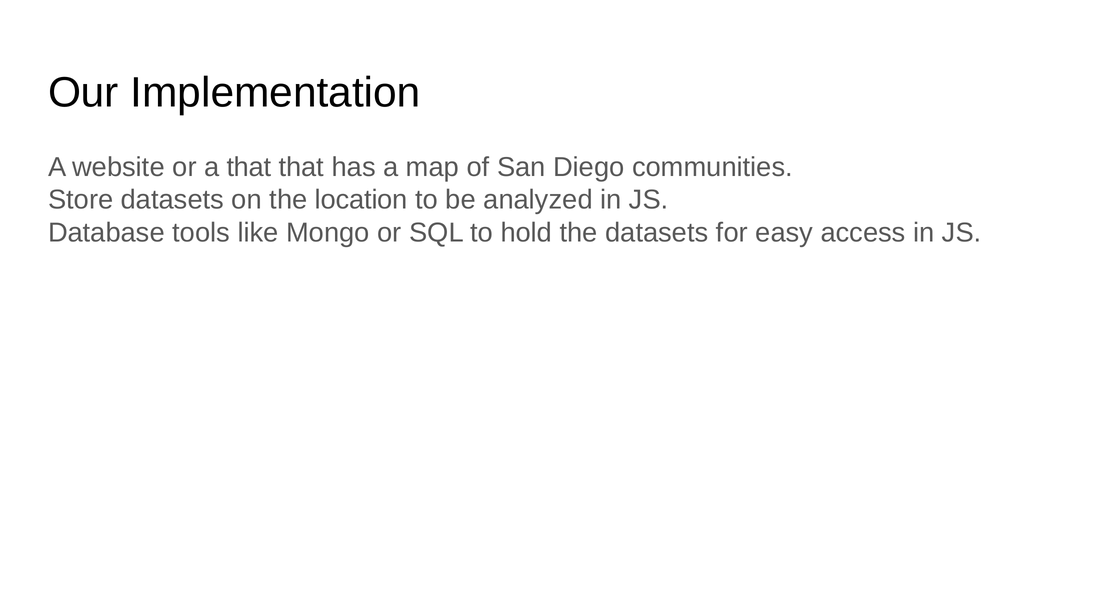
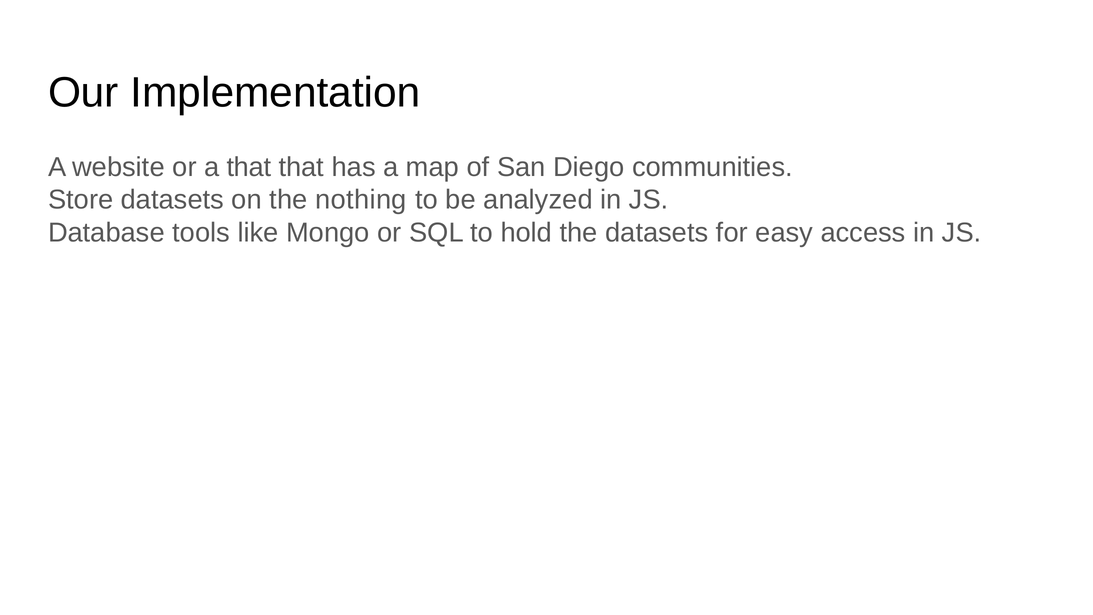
location: location -> nothing (361, 200)
